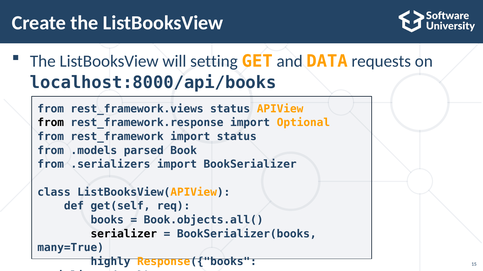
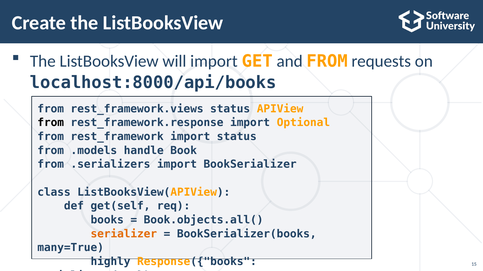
will setting: setting -> import (214, 61)
and DATA: DATA -> FROM (327, 61)
parsed: parsed -> handle (144, 151)
serializer colour: black -> orange (124, 234)
